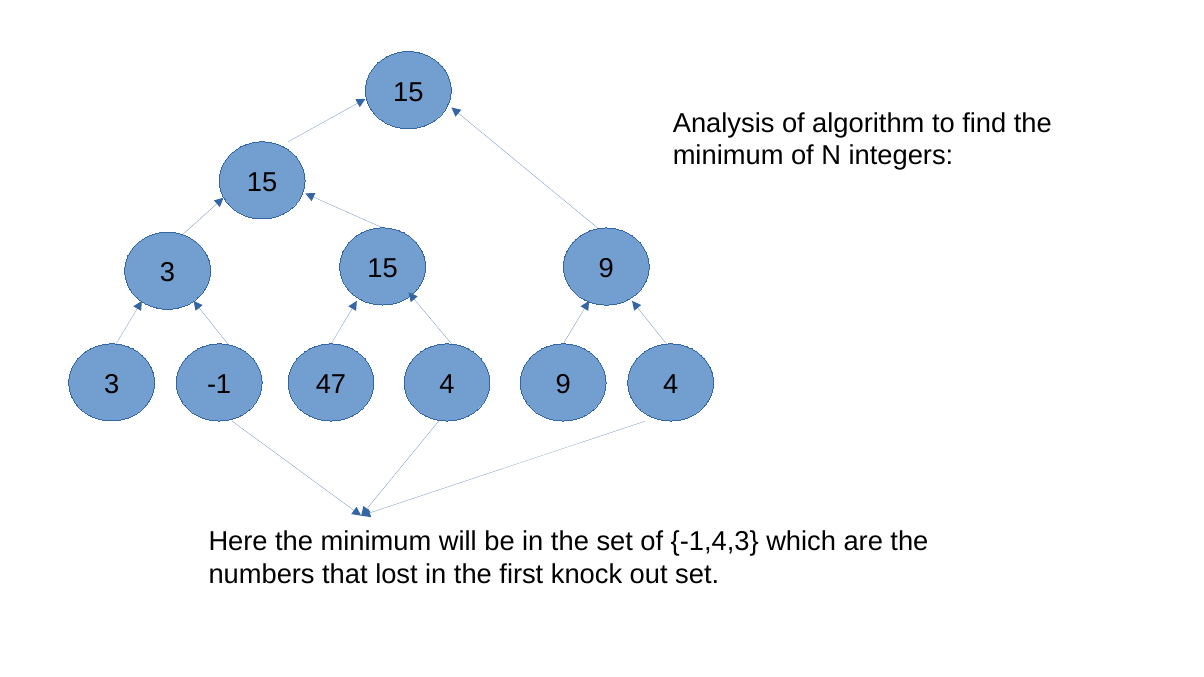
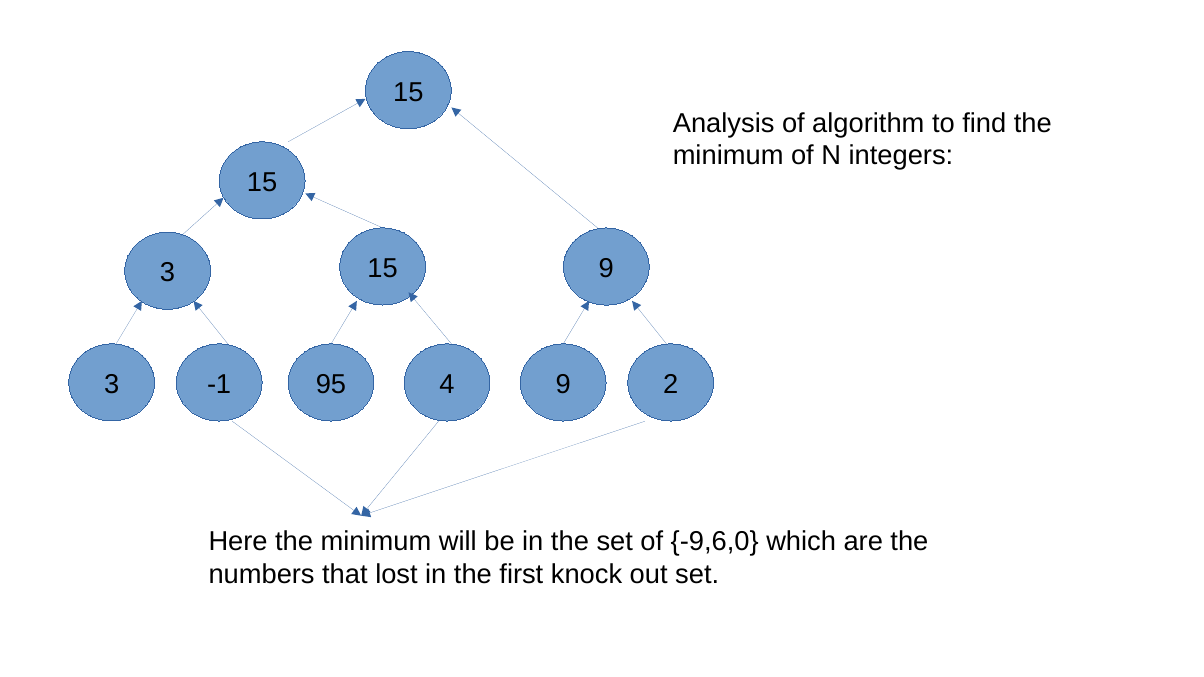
47: 47 -> 95 (331, 384)
9 4: 4 -> 2 (671, 384)
-1,4,3: -1,4,3 -> -9,6,0 (715, 542)
